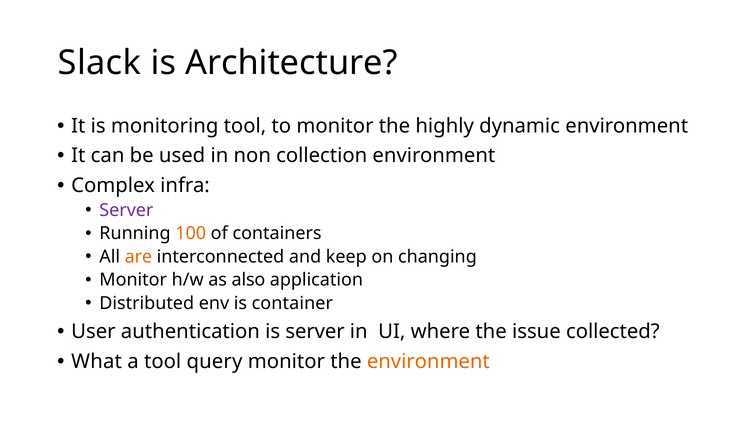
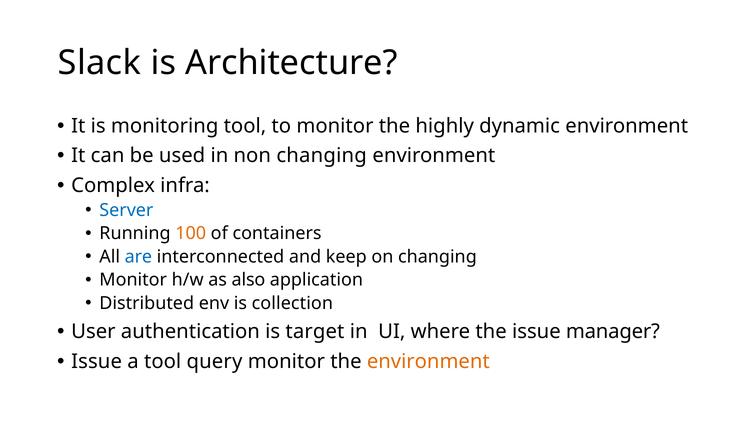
non collection: collection -> changing (322, 156)
Server colour: purple -> blue (126, 210)
are colour: orange -> blue (138, 257)
container: container -> collection (292, 303)
is server: server -> target (315, 332)
collected: collected -> manager (613, 332)
What: What -> Issue (97, 361)
